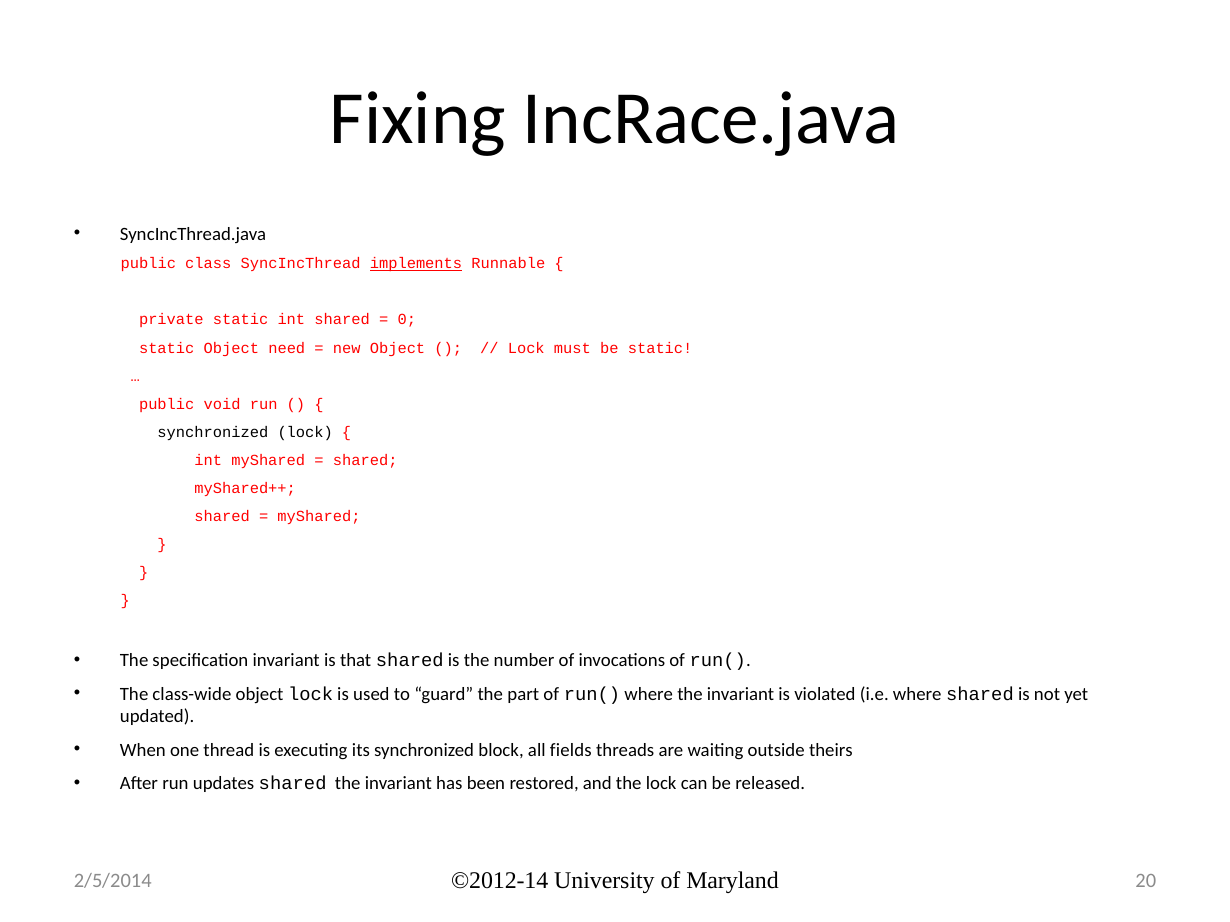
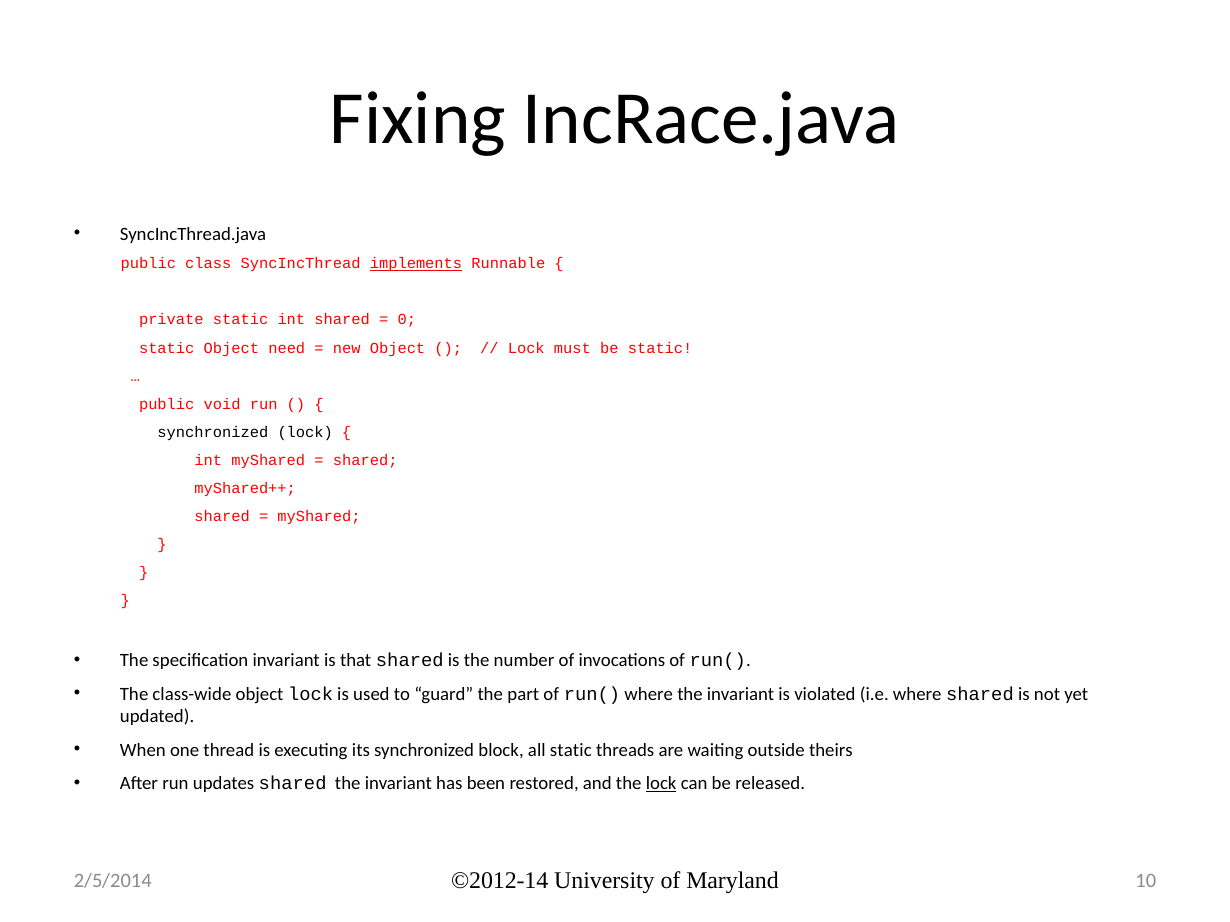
all fields: fields -> static (571, 750)
lock underline: none -> present (661, 784)
20: 20 -> 10 (1146, 881)
